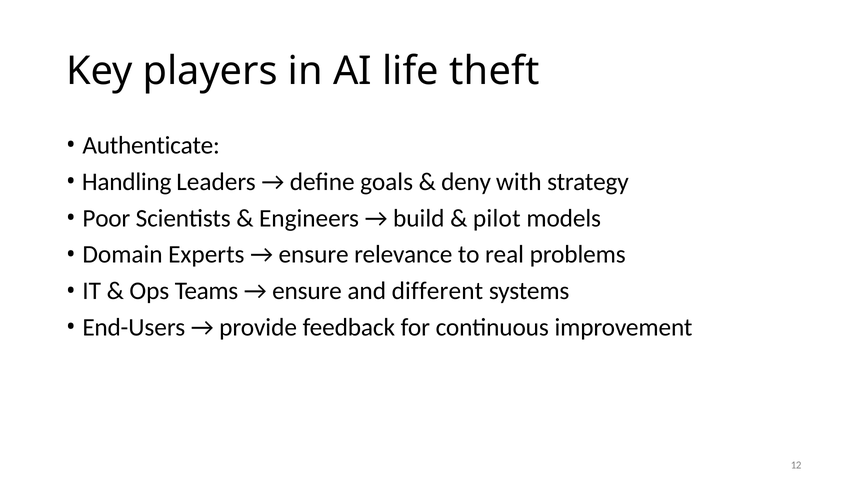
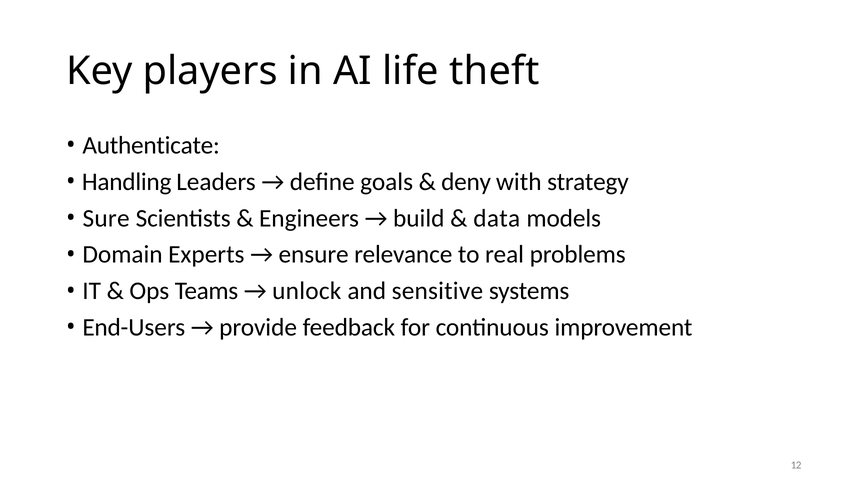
Poor: Poor -> Sure (106, 218)
pilot: pilot -> data (497, 218)
ensure: ensure -> unlock (307, 291)
different: different -> sensitive (437, 291)
